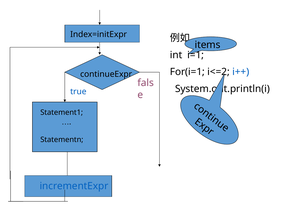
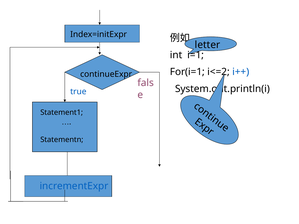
items: items -> letter (208, 45)
